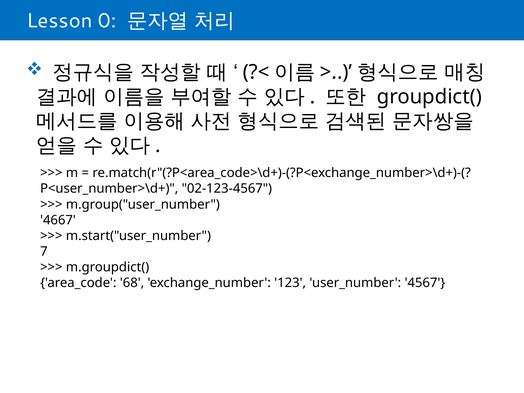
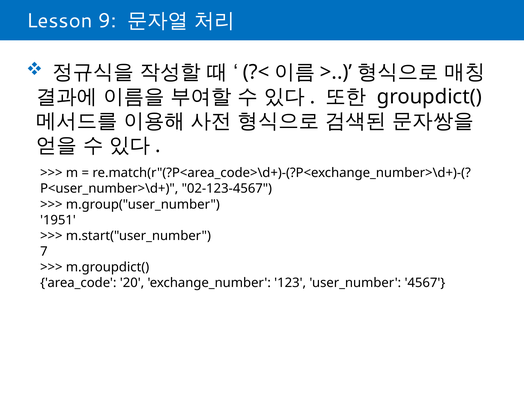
0: 0 -> 9 (107, 21)
4667: 4667 -> 1951 (58, 220)
68: 68 -> 20 (132, 283)
